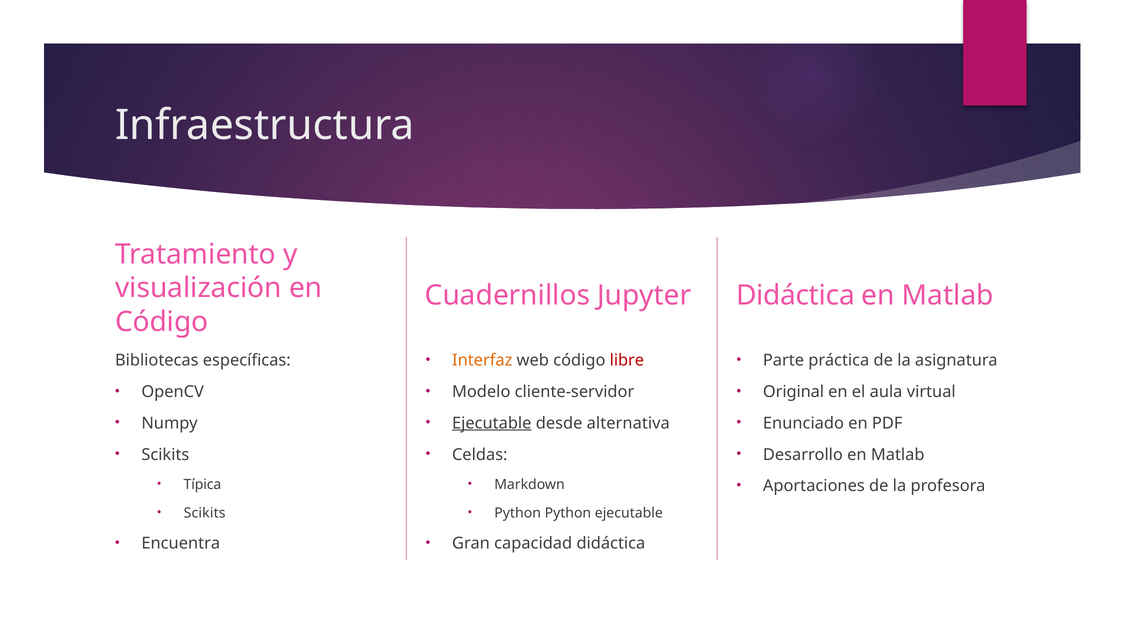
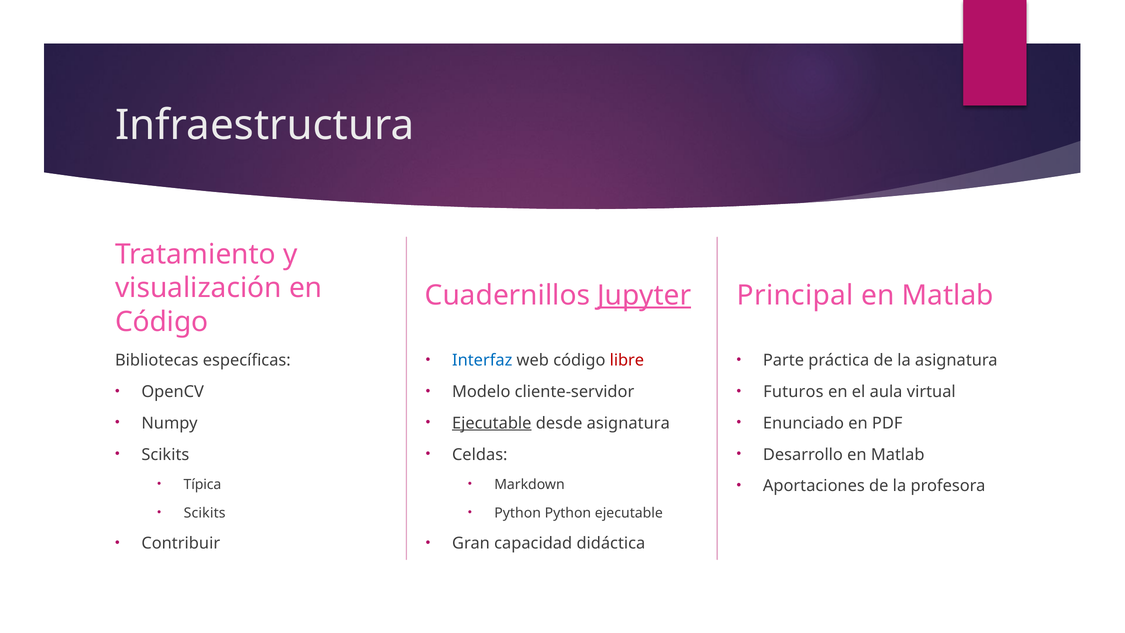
Jupyter underline: none -> present (644, 295)
Didáctica: Didáctica -> Principal (795, 295)
Interfaz colour: orange -> blue (482, 360)
Original: Original -> Futuros (793, 392)
desde alternativa: alternativa -> asignatura (628, 423)
Encuentra: Encuentra -> Contribuir (181, 543)
